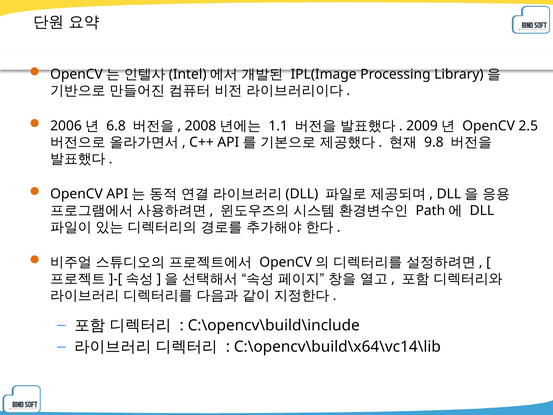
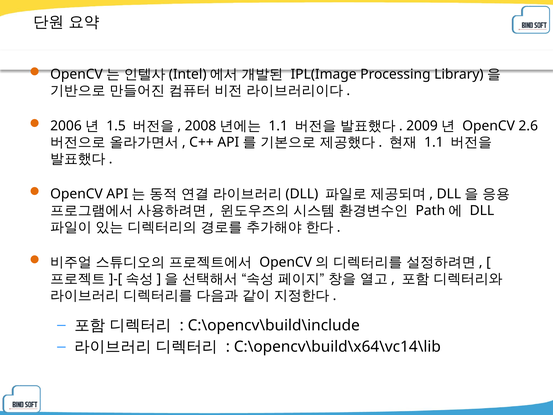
6.8: 6.8 -> 1.5 (116, 126)
2.5: 2.5 -> 2.6 (528, 126)
9.8: 9.8 -> 1.1 (434, 142)
